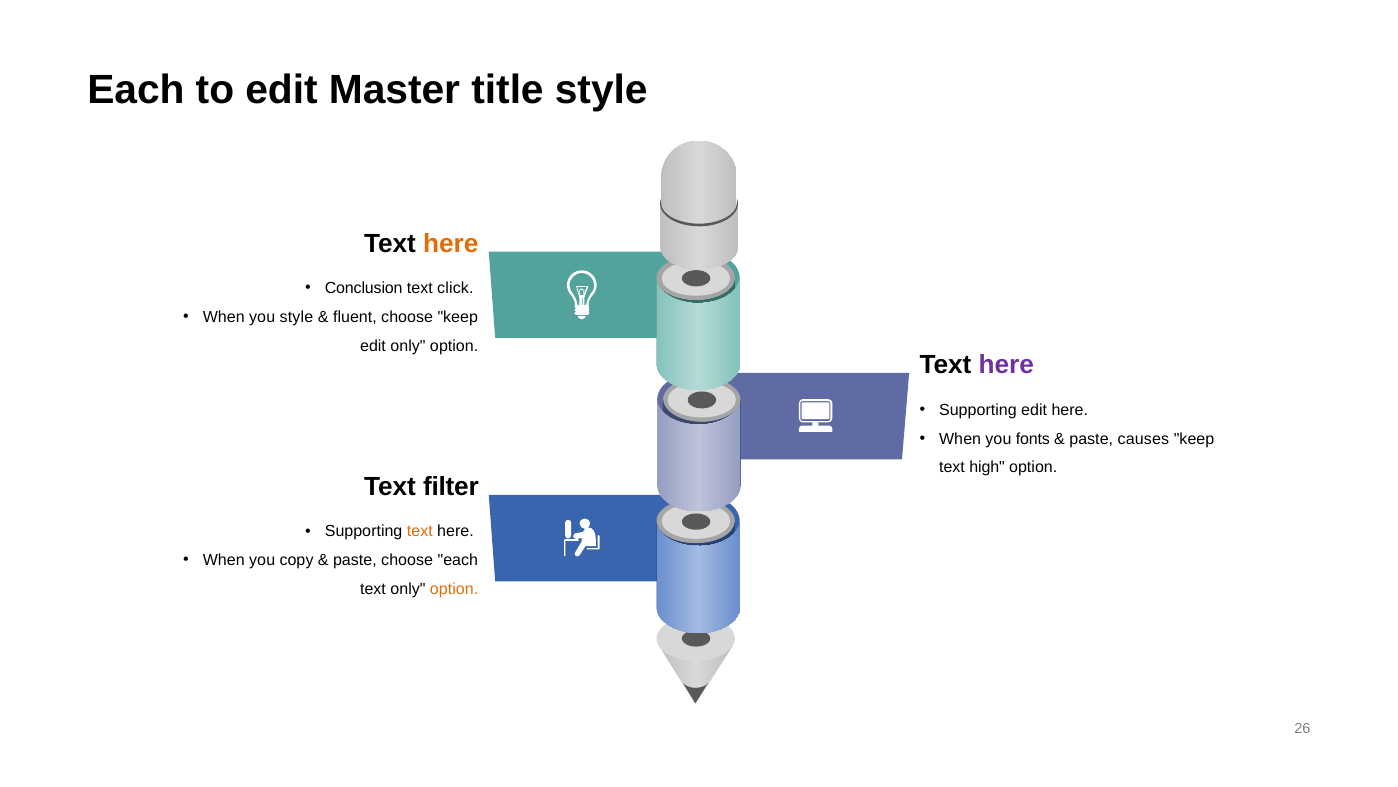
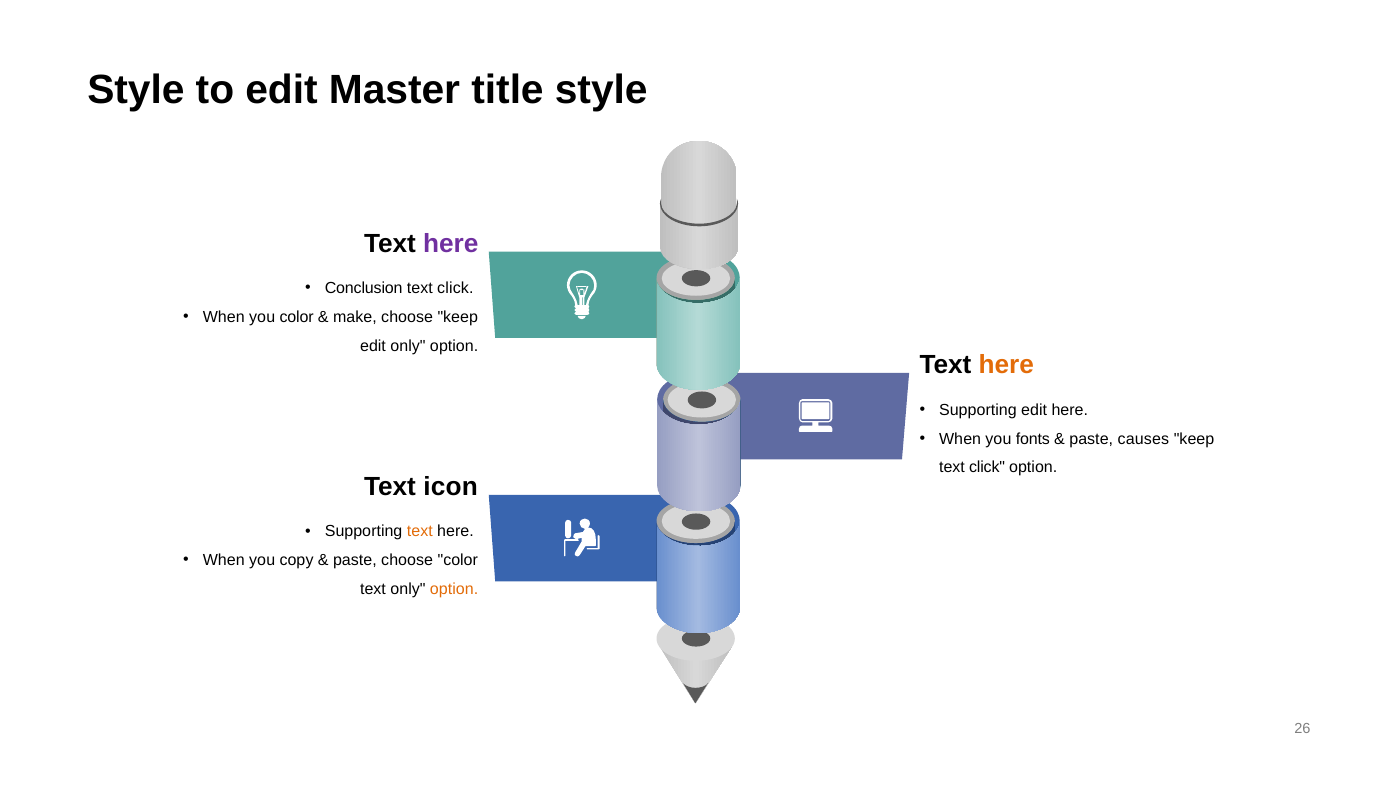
Each: Each -> Style (136, 90)
here colour: orange -> purple (451, 243)
you style: style -> color (297, 317)
fluent: fluent -> make (355, 317)
here colour: purple -> orange (1006, 365)
high: high -> click (987, 467)
filter: filter -> icon (451, 486)
choose each: each -> color (458, 560)
